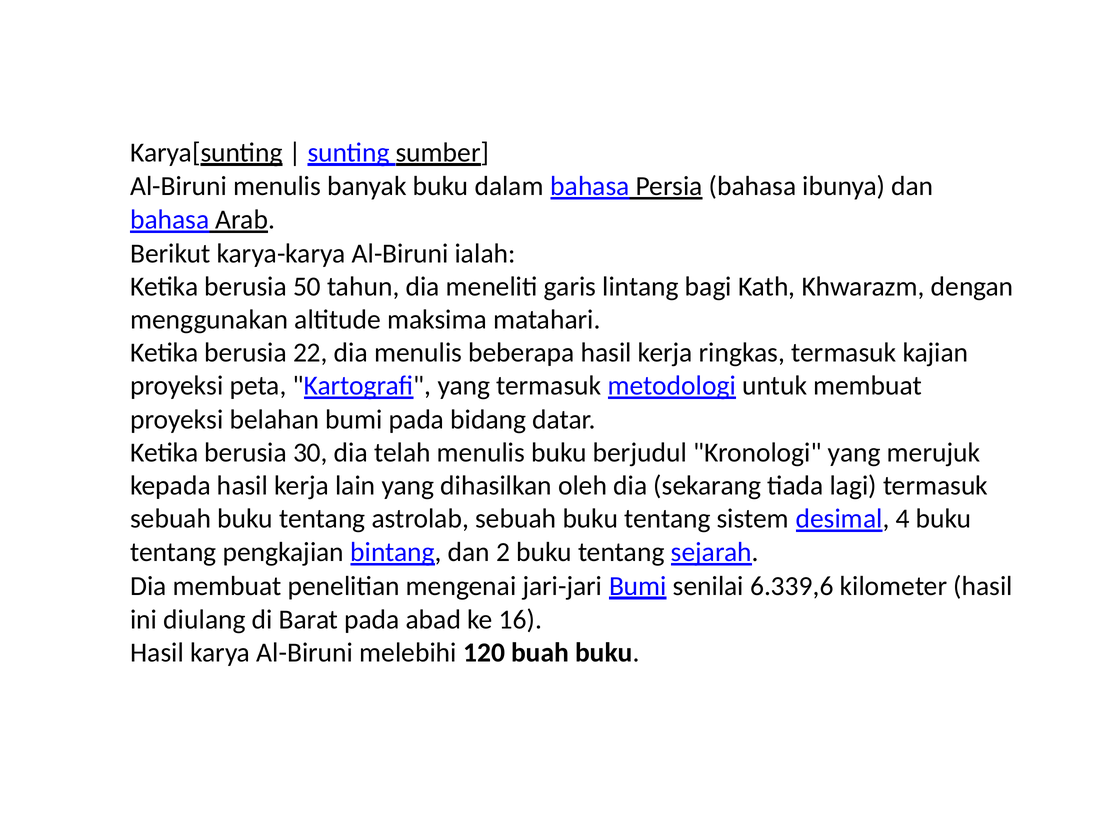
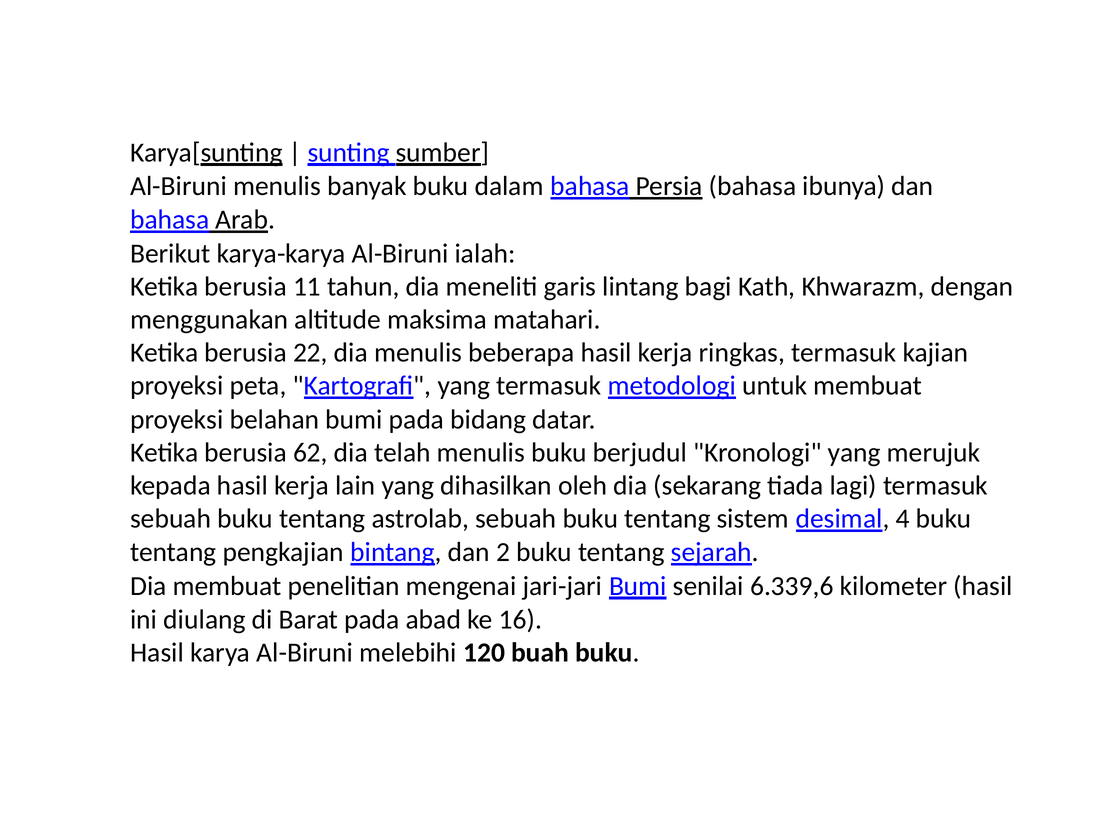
50: 50 -> 11 (307, 286)
30: 30 -> 62 (310, 452)
